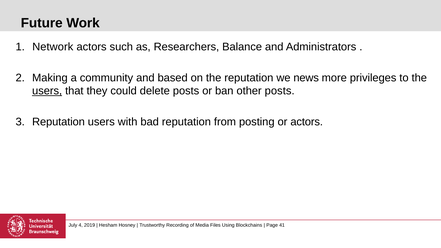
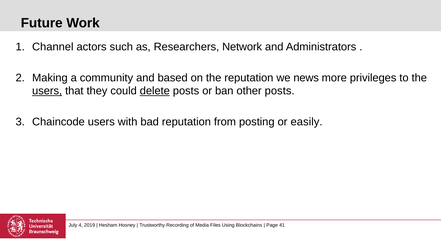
Network: Network -> Channel (53, 47)
Balance: Balance -> Network (242, 47)
delete underline: none -> present (155, 91)
Reputation: Reputation -> Chaincode (58, 122)
or actors: actors -> easily (307, 122)
